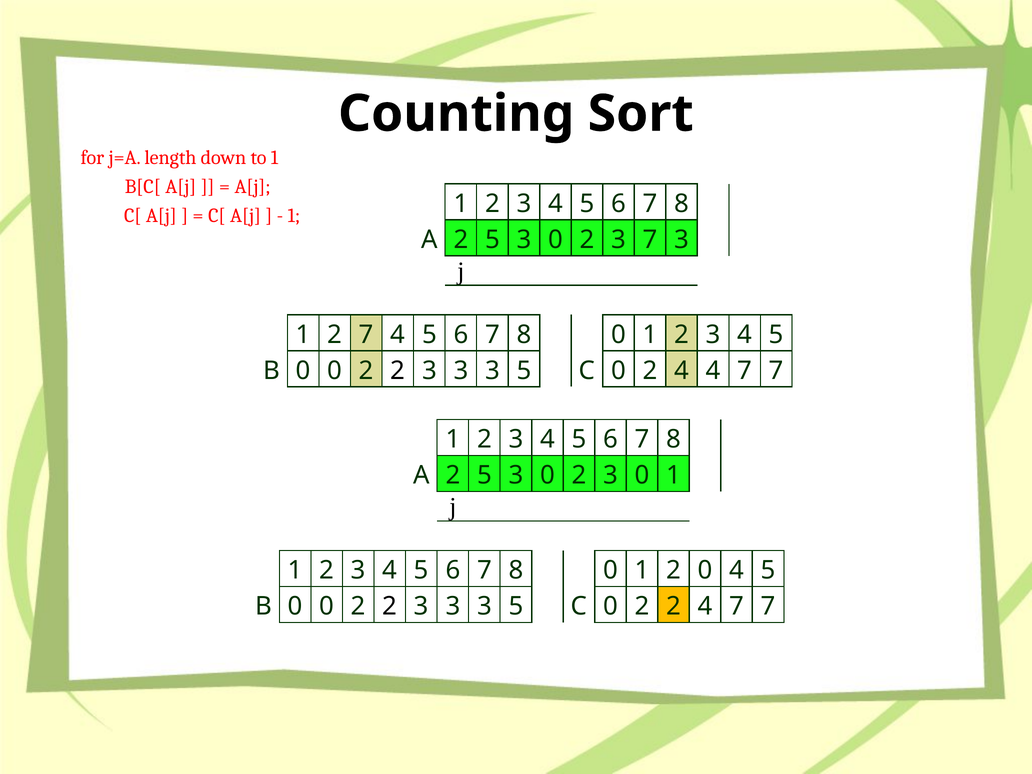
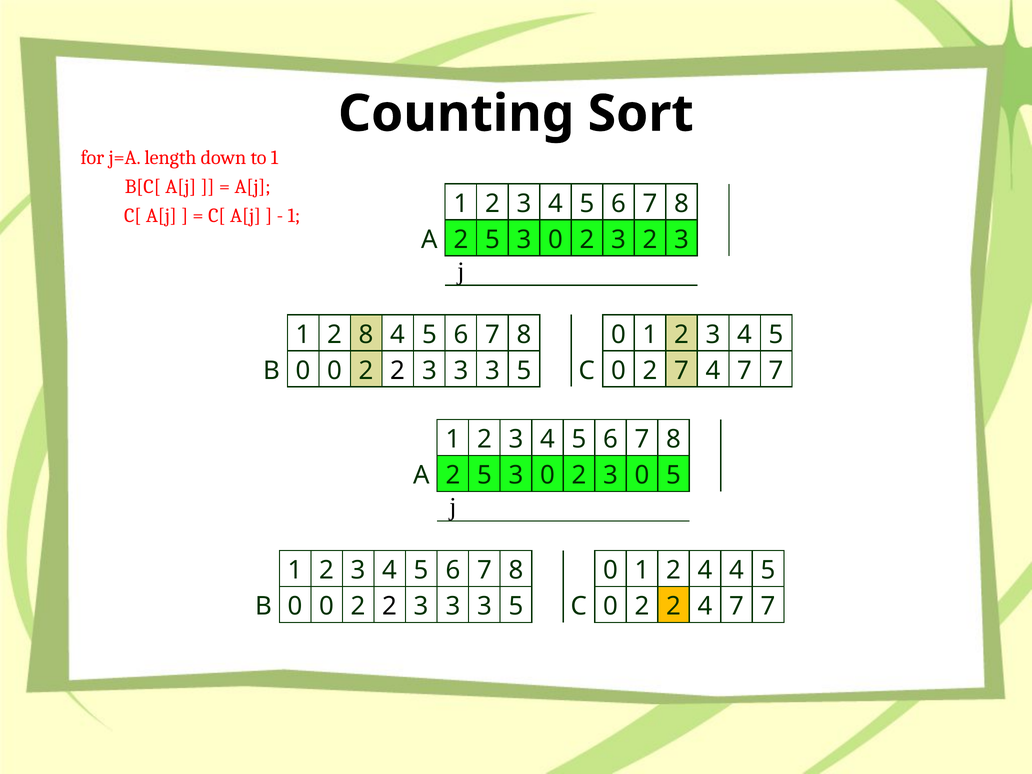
3 7: 7 -> 2 (650, 240)
2 7: 7 -> 8 (366, 335)
0 2 4: 4 -> 7 (682, 371)
3 0 1: 1 -> 5 (674, 475)
1 2 0: 0 -> 4 (705, 570)
